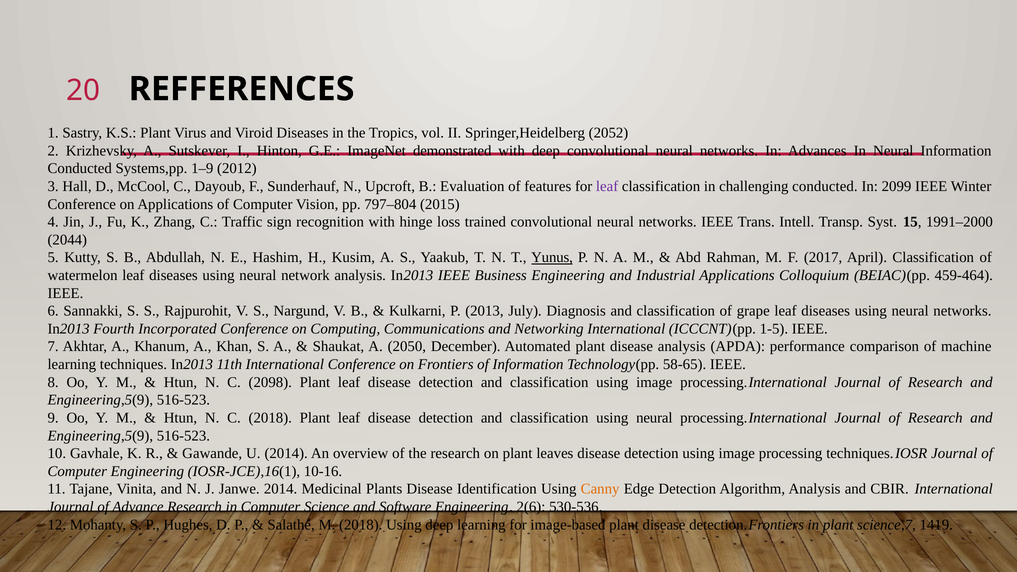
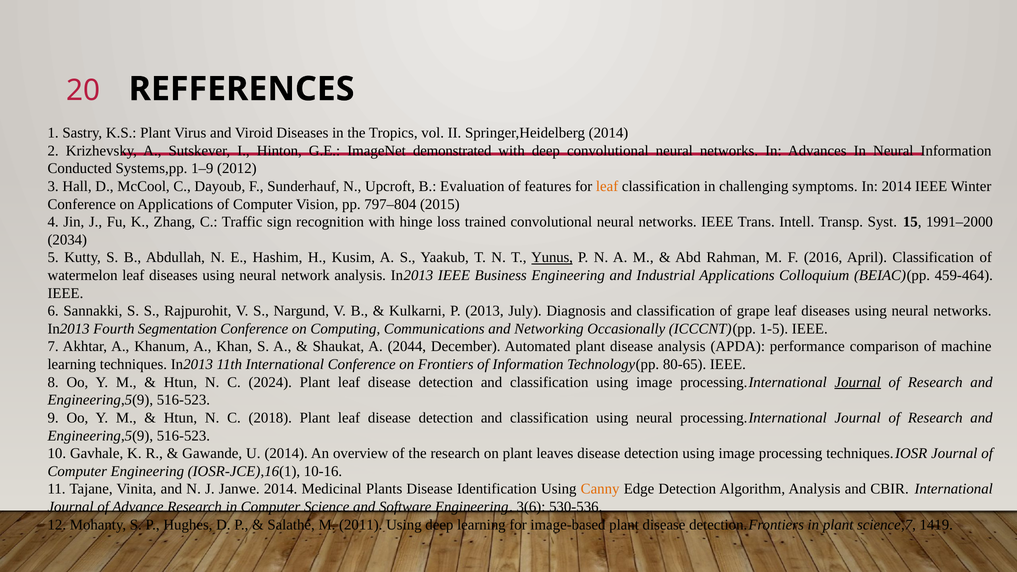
Springer,Heidelberg 2052: 2052 -> 2014 (609, 133)
leaf colour: purple -> orange (607, 186)
challenging conducted: conducted -> symptoms (825, 186)
In 2099: 2099 -> 2014 (897, 186)
2044: 2044 -> 2034 (67, 240)
2017: 2017 -> 2016 (823, 258)
Incorporated: Incorporated -> Segmentation (178, 329)
Networking International: International -> Occasionally (626, 329)
2050: 2050 -> 2044 (407, 347)
58-65: 58-65 -> 80-65 (685, 364)
2098: 2098 -> 2024 (270, 382)
Journal underline: none -> present (858, 382)
2(6: 2(6 -> 3(6 (531, 507)
M 2018: 2018 -> 2011 (361, 525)
